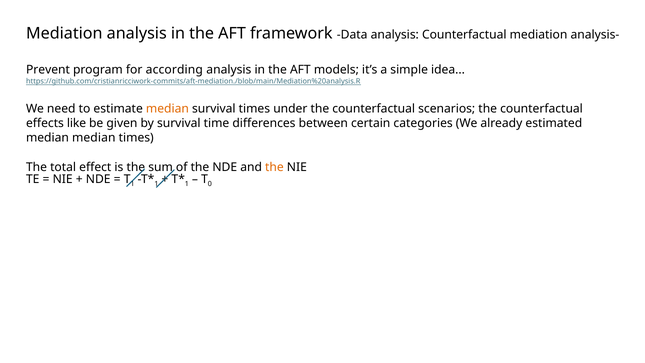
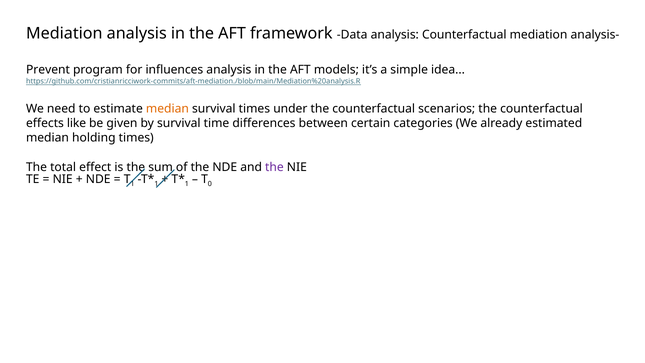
according: according -> influences (174, 70)
median median: median -> holding (94, 138)
the colour: orange -> purple (274, 167)
